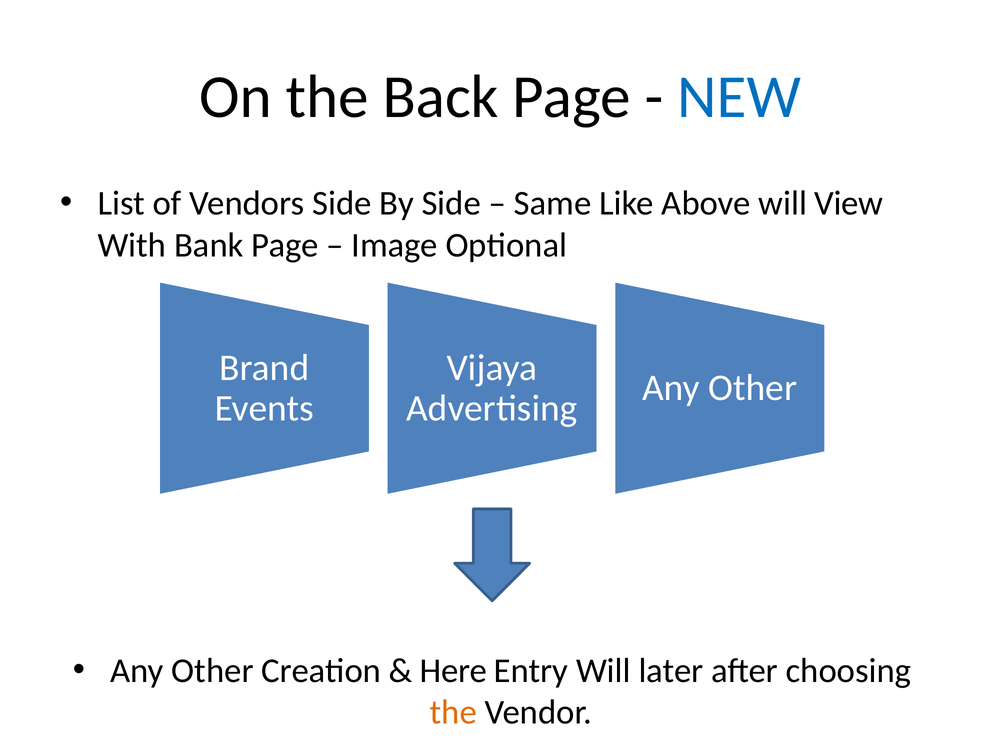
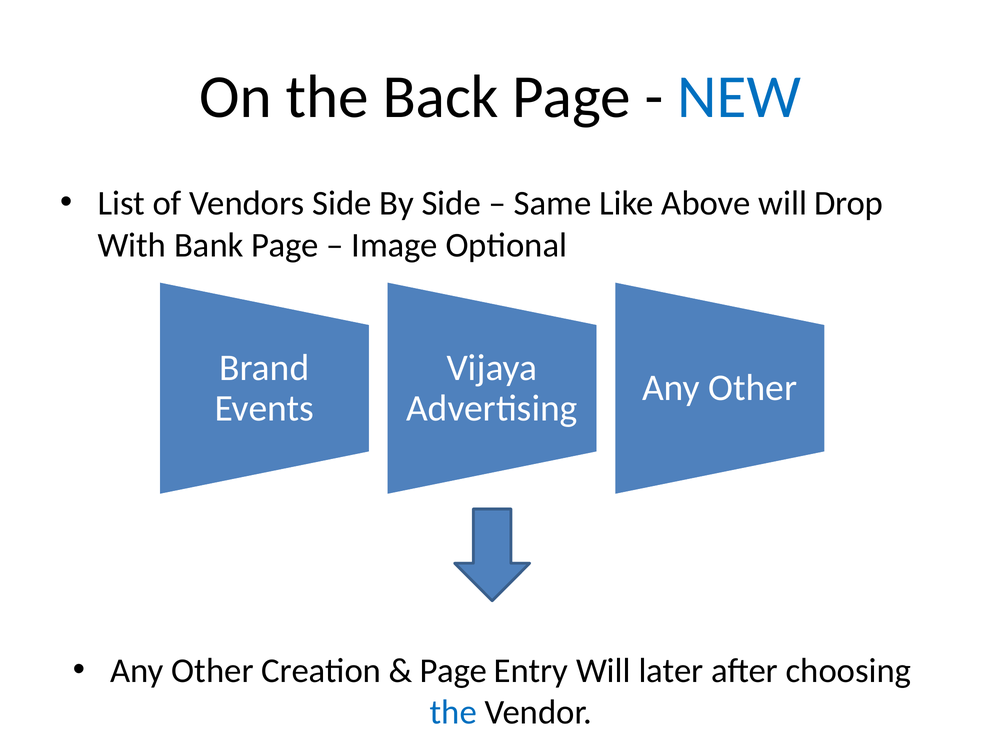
View: View -> Drop (849, 203)
Here: Here -> Page (453, 671)
the colour: orange -> blue (453, 712)
